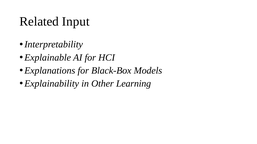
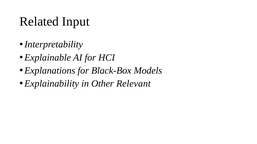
Learning: Learning -> Relevant (133, 84)
